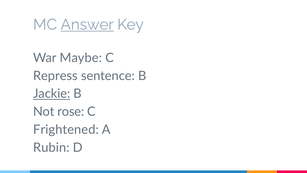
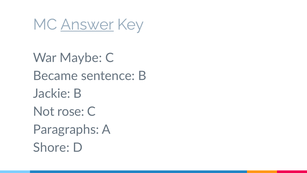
Repress: Repress -> Became (55, 76)
Jackie underline: present -> none (52, 94)
Frightened: Frightened -> Paragraphs (66, 129)
Rubin: Rubin -> Shore (51, 147)
